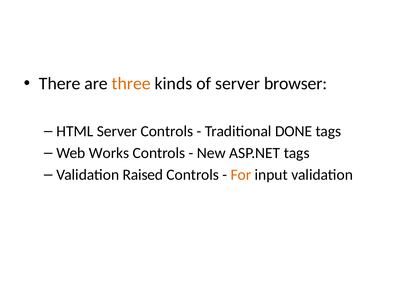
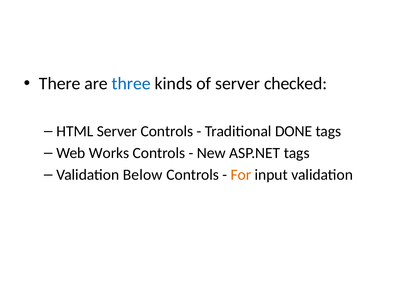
three colour: orange -> blue (131, 84)
browser: browser -> checked (296, 84)
Raised: Raised -> Below (143, 175)
